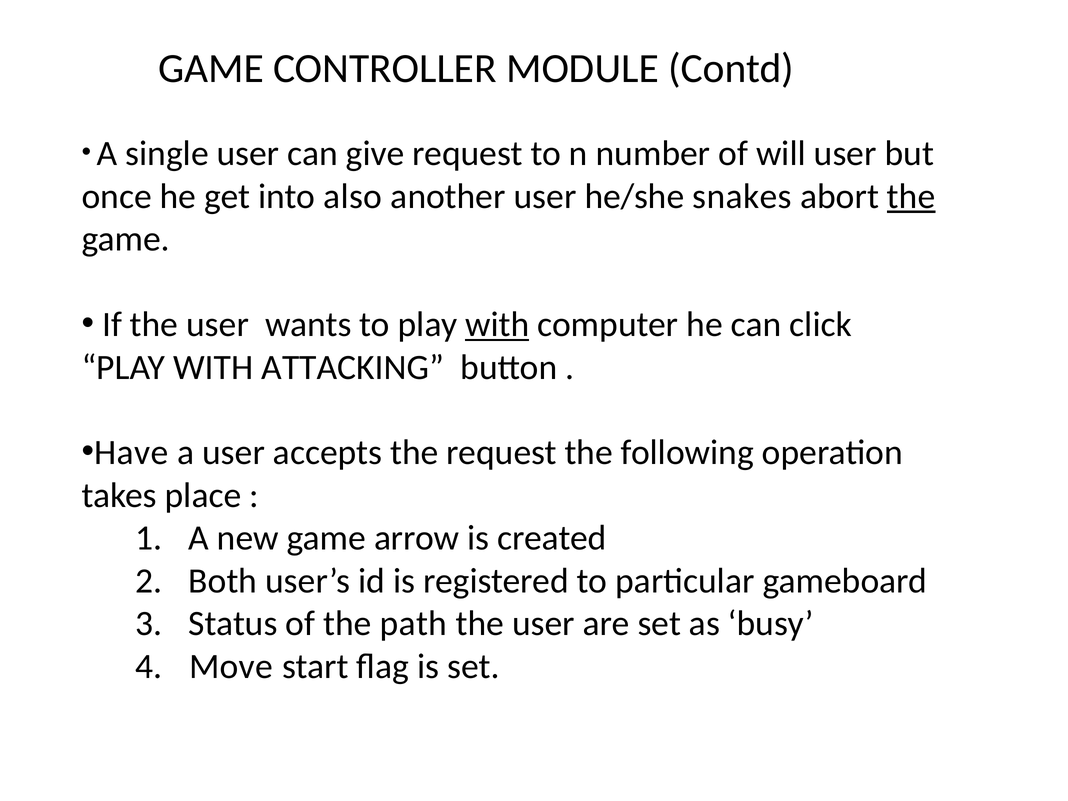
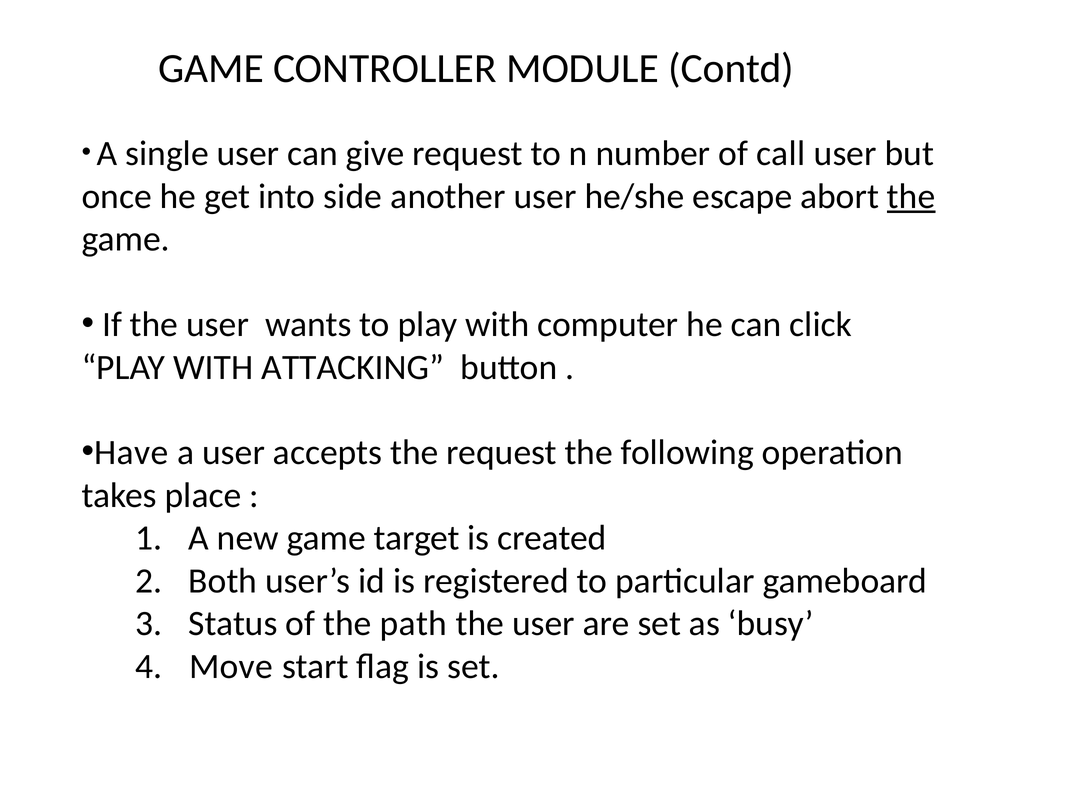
will: will -> call (781, 154)
also: also -> side (353, 196)
snakes: snakes -> escape (742, 196)
with underline: present -> none (497, 325)
arrow: arrow -> target (417, 538)
